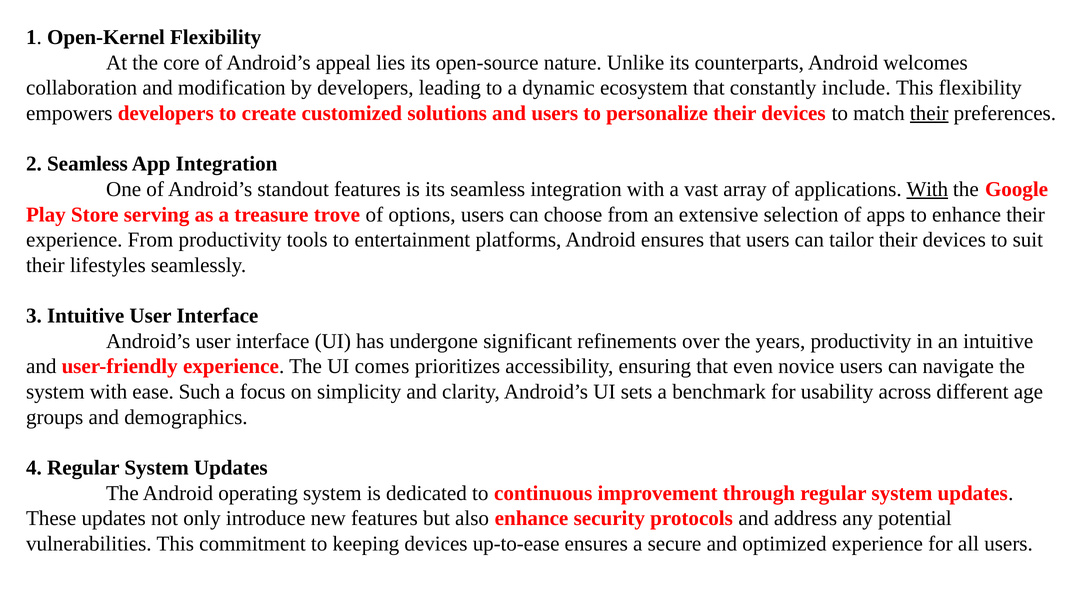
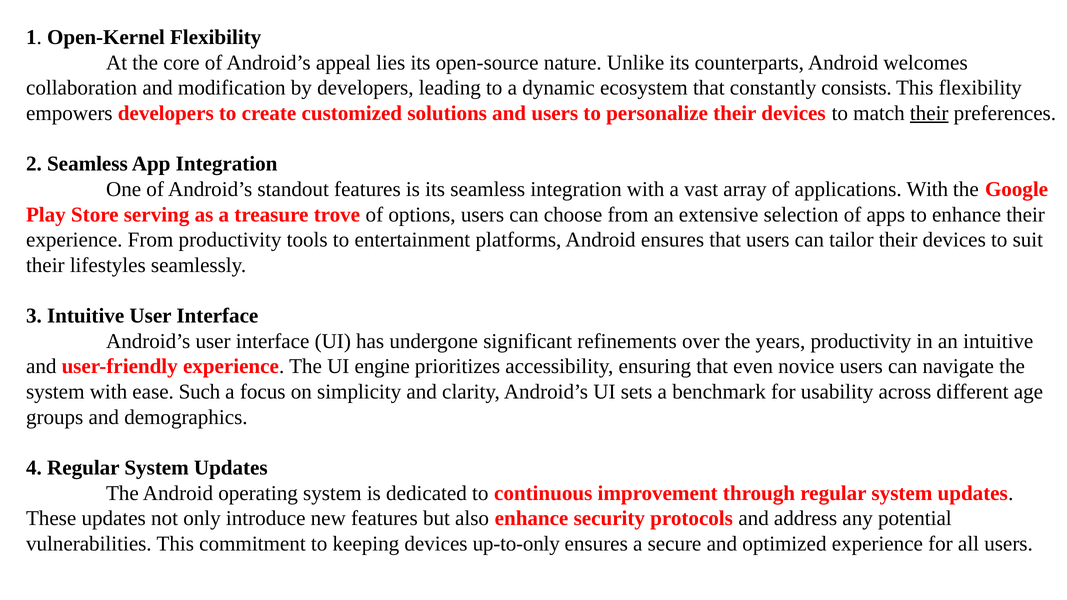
include: include -> consists (856, 88)
With underline: present -> none (927, 189)
comes: comes -> engine (382, 367)
up-to-ease: up-to-ease -> up-to-only (516, 544)
